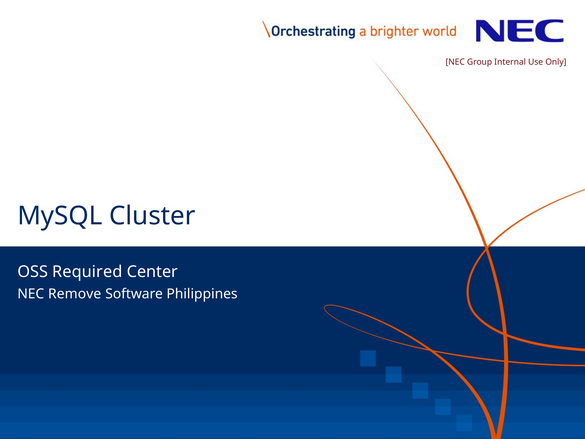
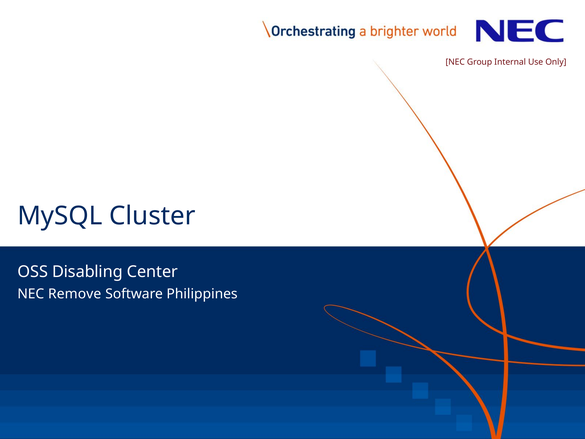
Required: Required -> Disabling (87, 272)
